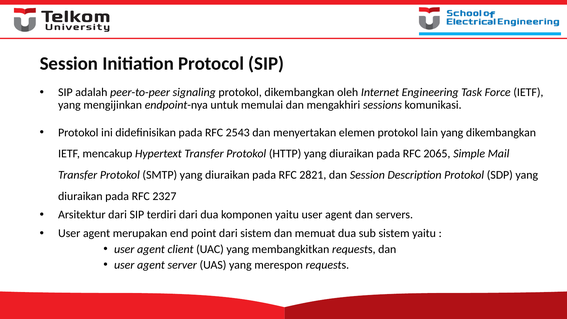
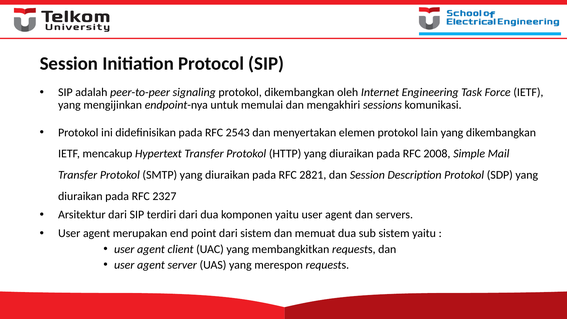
2065: 2065 -> 2008 (437, 154)
